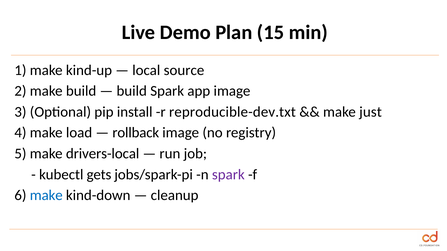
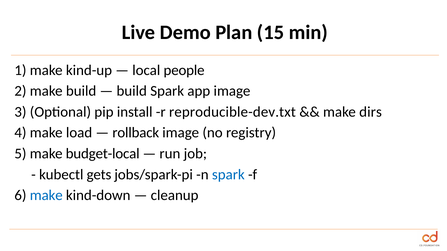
source: source -> people (184, 70)
just: just -> dirs (371, 112)
drivers-local: drivers-local -> budget-local (103, 154)
spark colour: purple -> blue (228, 175)
